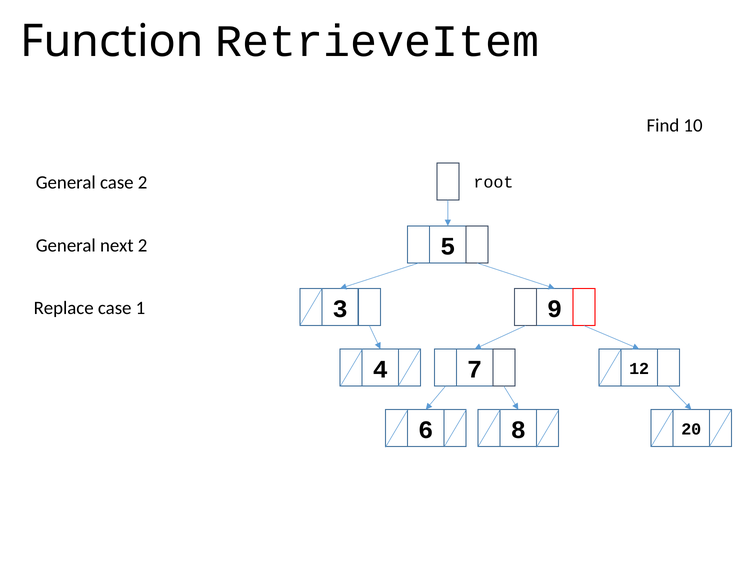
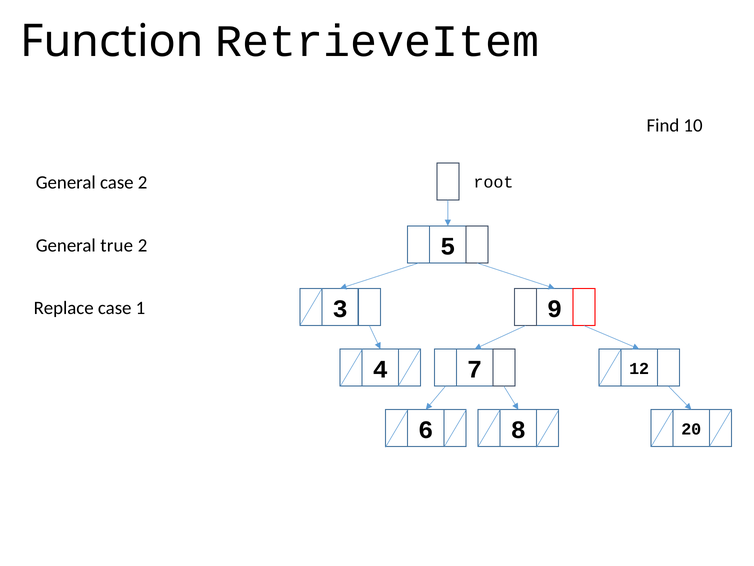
next: next -> true (117, 245)
